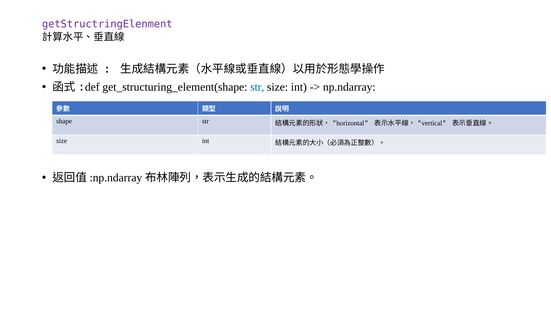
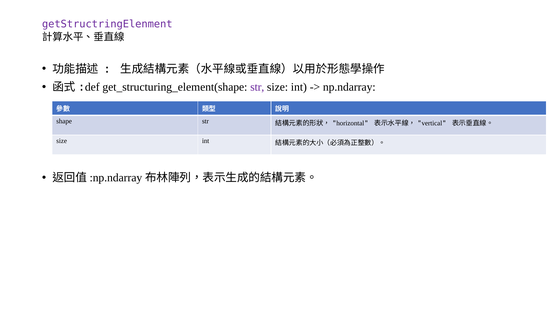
str colour: blue -> purple (257, 87)
